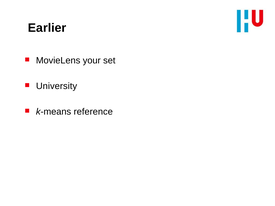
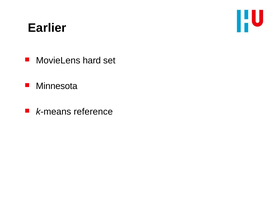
your: your -> hard (92, 61)
University: University -> Minnesota (57, 86)
